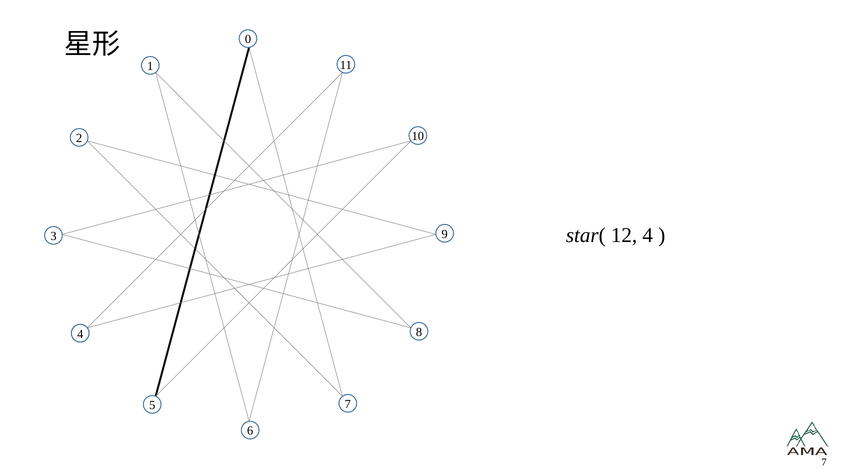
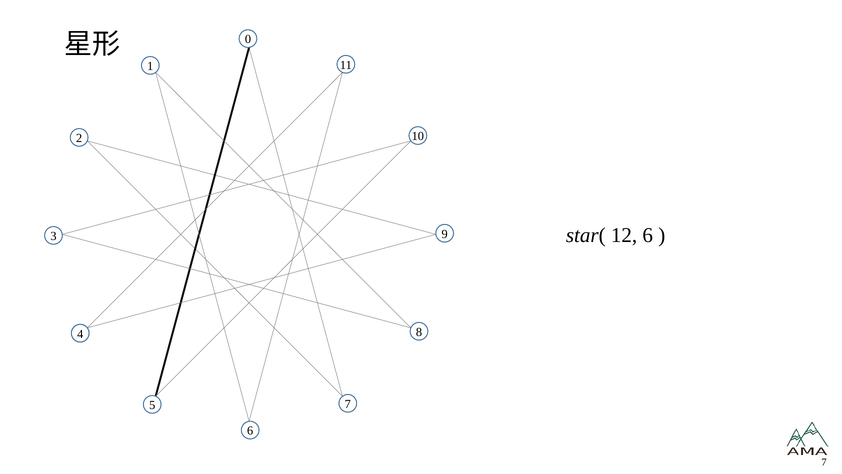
4: 4 -> 6 (648, 235)
